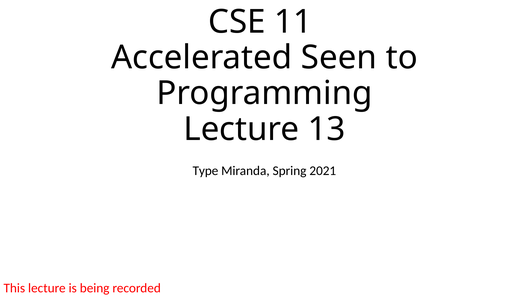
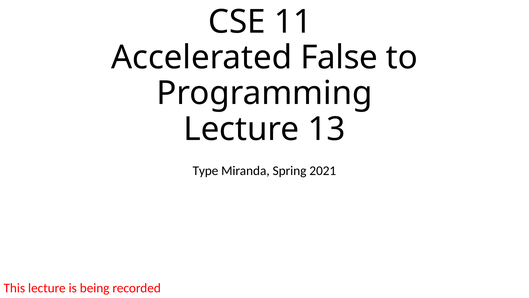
Seen: Seen -> False (339, 57)
